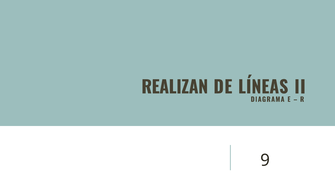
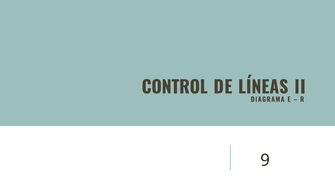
REALIZAN: REALIZAN -> CONTROL (175, 87)
